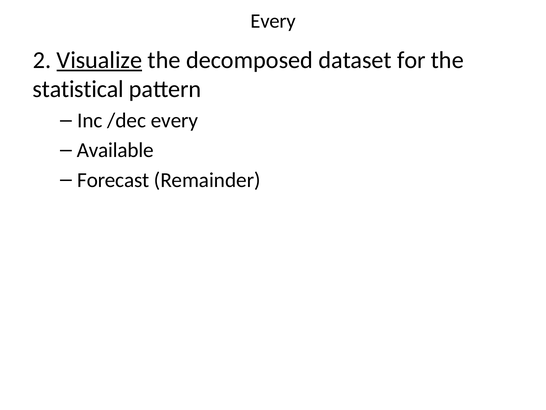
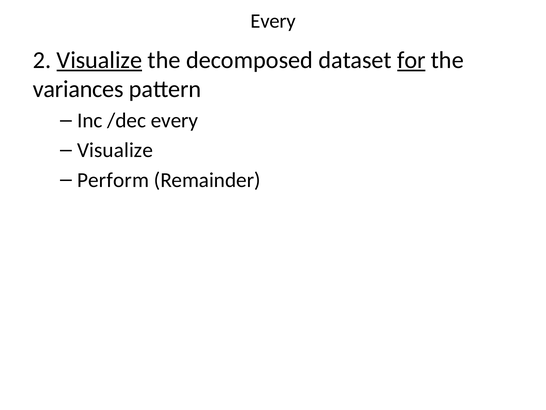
for underline: none -> present (411, 60)
statistical: statistical -> variances (78, 89)
Available: Available -> Visualize (115, 150)
Forecast: Forecast -> Perform (113, 180)
